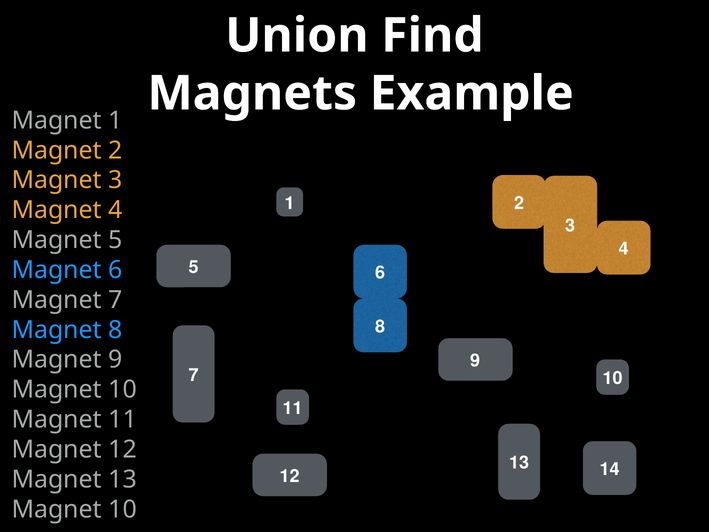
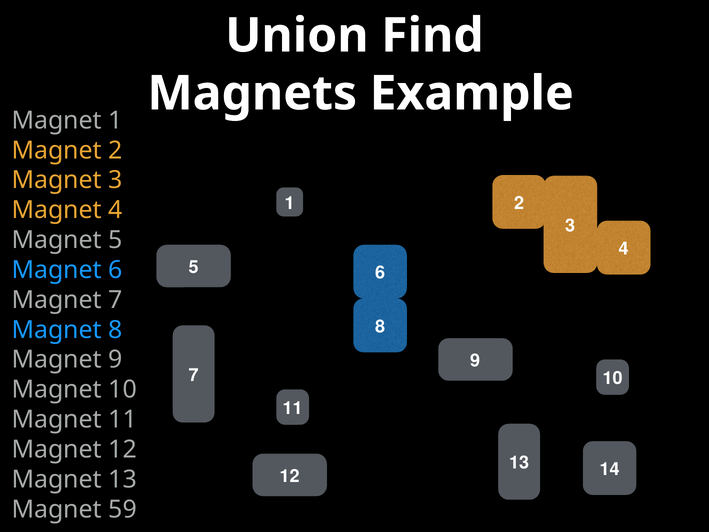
10: 10 -> 59 (123, 509)
